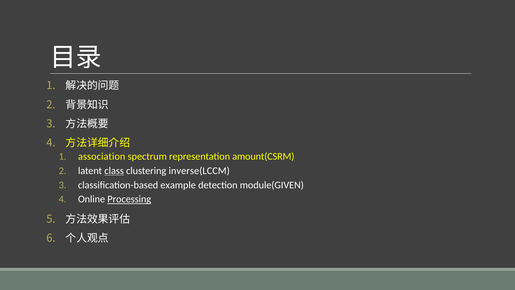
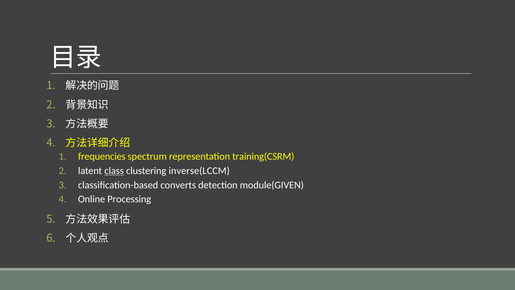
association: association -> frequencies (102, 156)
amount(CSRM: amount(CSRM -> training(CSRM (263, 156)
example: example -> converts (178, 185)
Processing underline: present -> none (129, 199)
